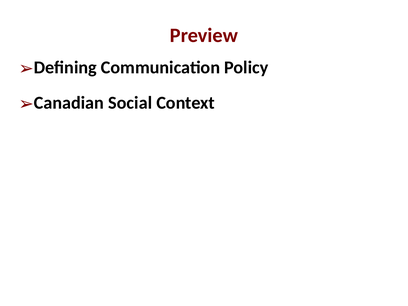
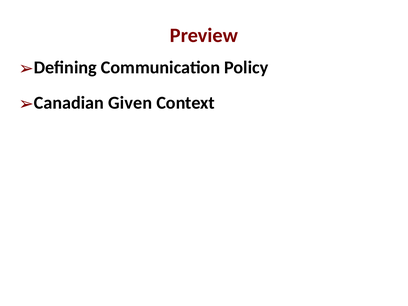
Social: Social -> Given (130, 103)
